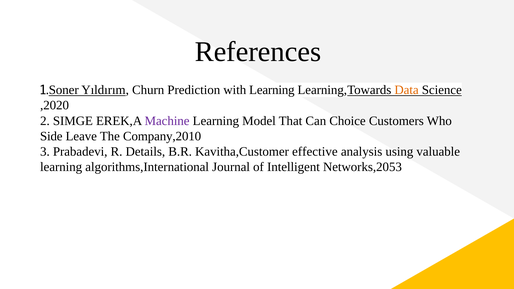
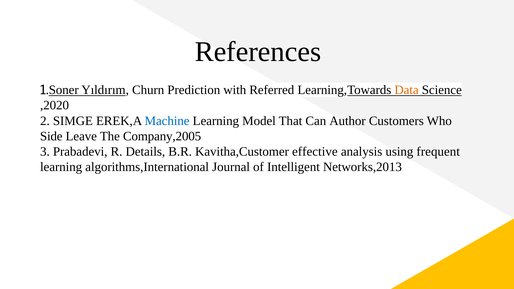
with Learning: Learning -> Referred (272, 90)
Machine colour: purple -> blue (167, 121)
Choice: Choice -> Author (348, 121)
Company,2010: Company,2010 -> Company,2005 (162, 136)
valuable: valuable -> frequent (438, 152)
Networks,2053: Networks,2053 -> Networks,2013 (362, 167)
